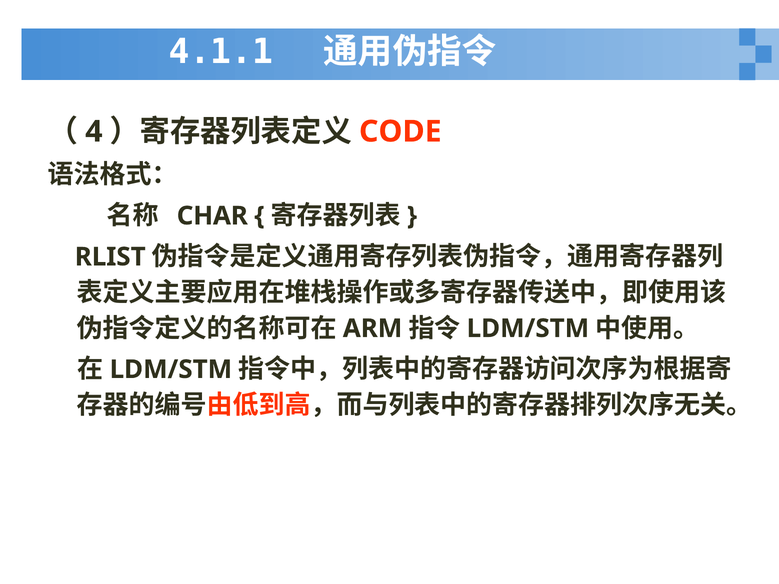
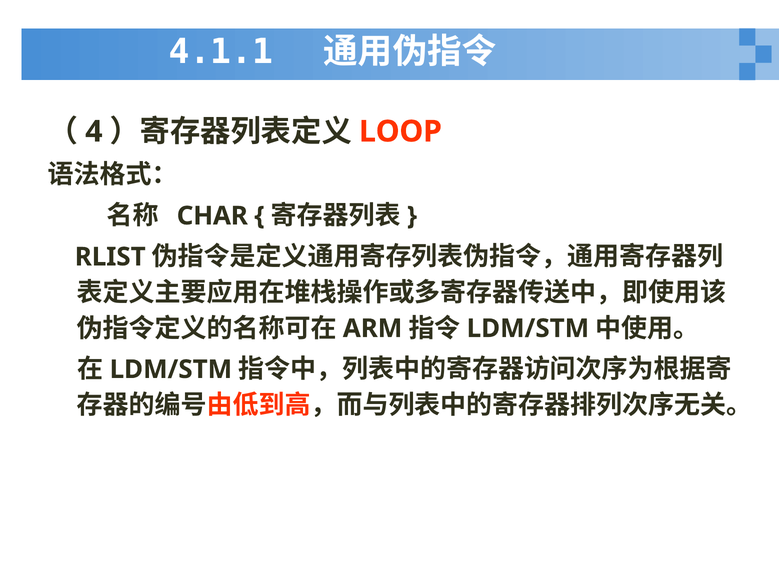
CODE: CODE -> LOOP (400, 132)
